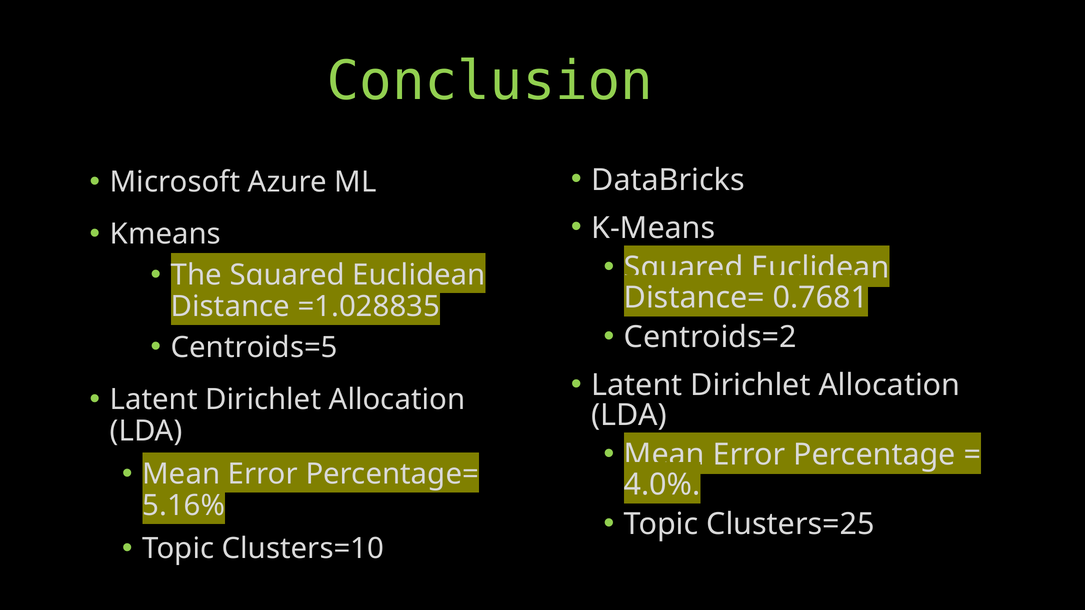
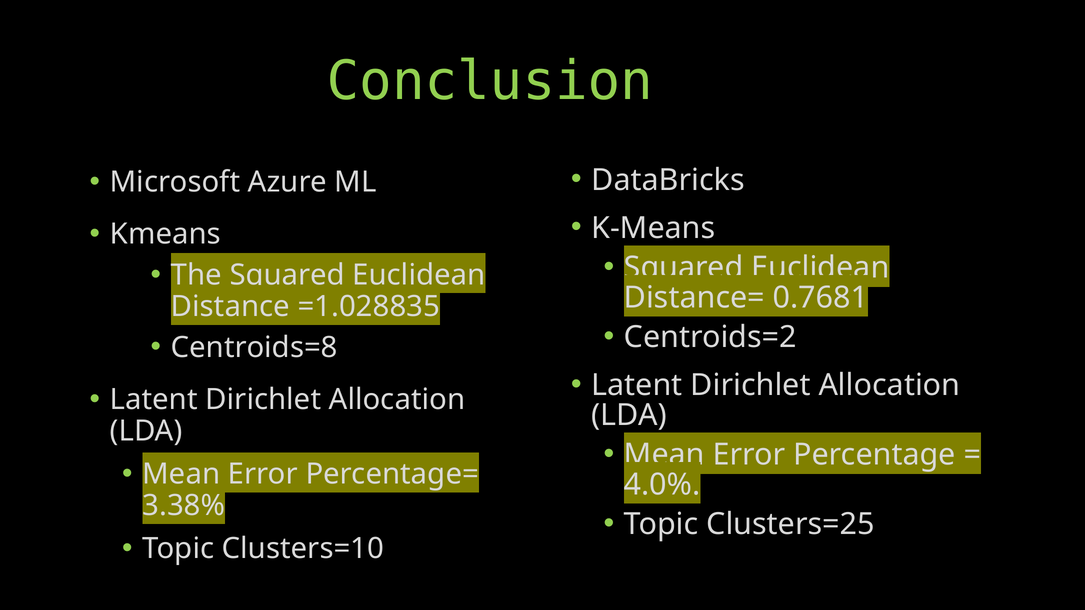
Centroids=5: Centroids=5 -> Centroids=8 (254, 347)
5.16%: 5.16% -> 3.38% (184, 506)
